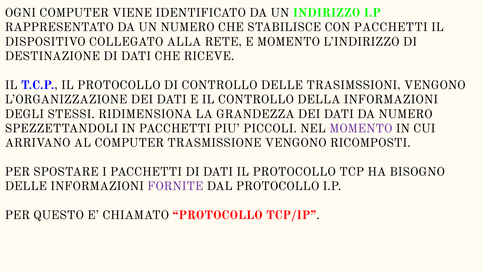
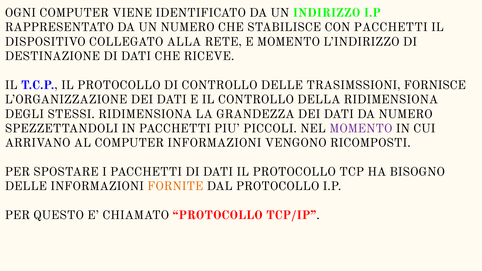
TRASIMSSIONI VENGONO: VENGONO -> FORNISCE (435, 85)
DELLA INFORMAZIONI: INFORMAZIONI -> RIDIMENSIONA (391, 100)
COMPUTER TRASMISSIONE: TRASMISSIONE -> INFORMAZIONI (214, 143)
FORNITE colour: purple -> orange (175, 186)
